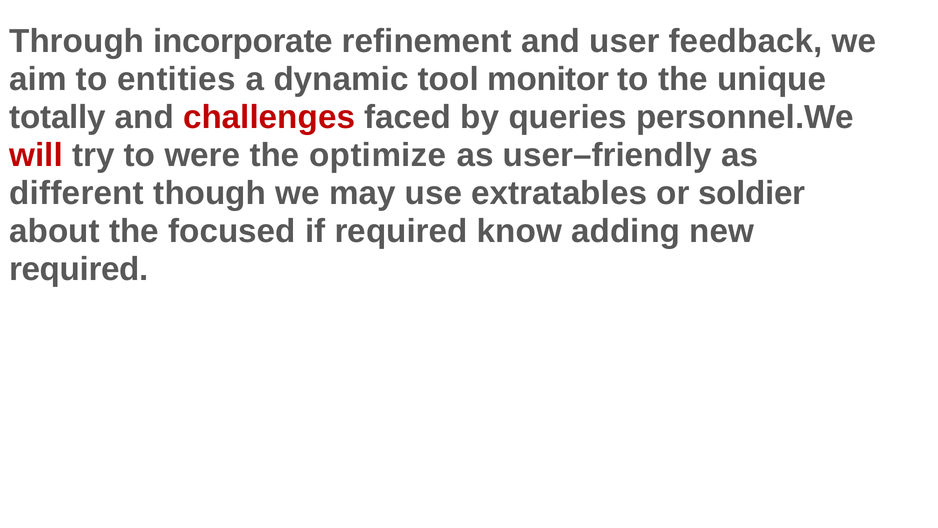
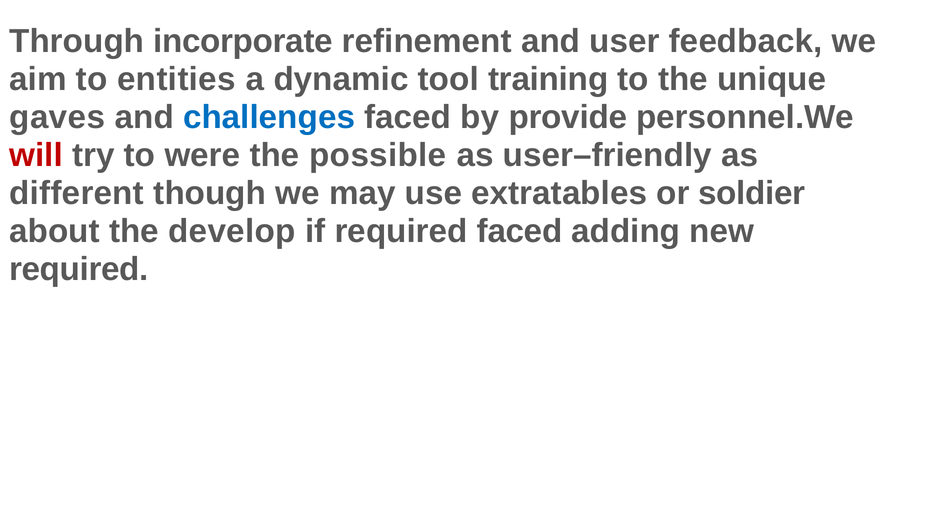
monitor: monitor -> training (548, 79)
totally: totally -> gaves (57, 117)
challenges colour: red -> blue (269, 117)
queries: queries -> provide (568, 117)
optimize: optimize -> possible (378, 155)
focused: focused -> develop (232, 231)
required know: know -> faced (520, 231)
